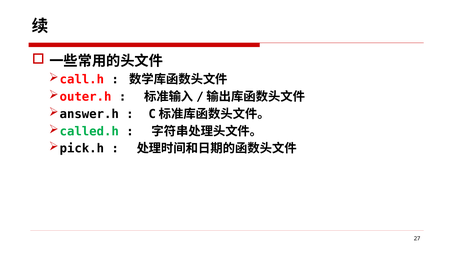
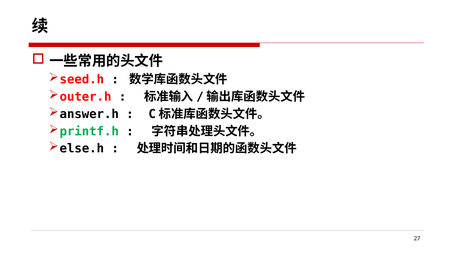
call.h: call.h -> seed.h (82, 79)
called.h: called.h -> printf.h (89, 131)
pick.h: pick.h -> else.h (82, 148)
